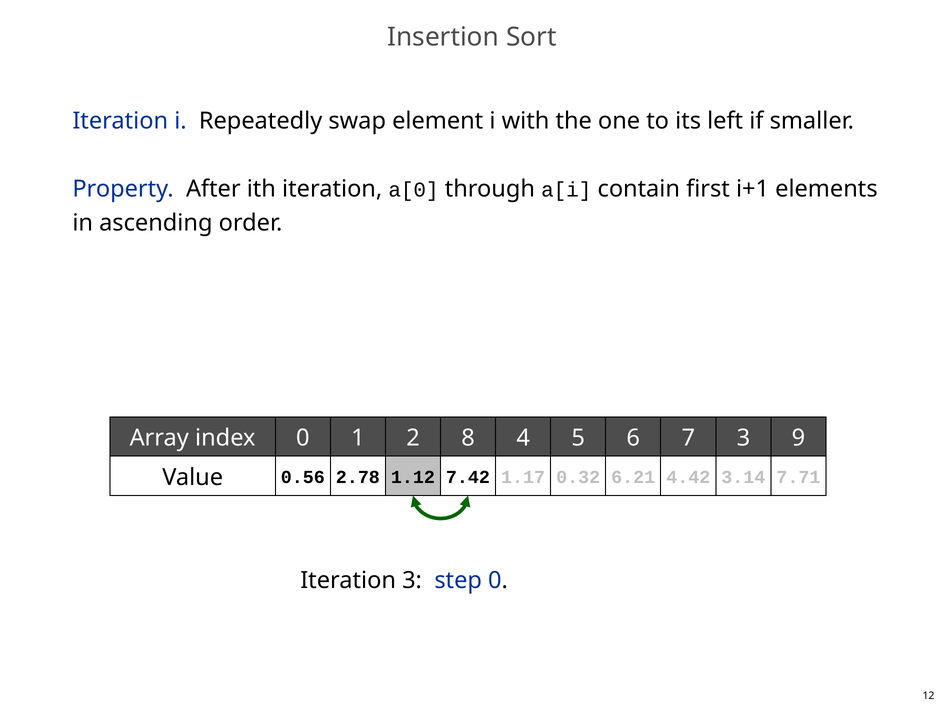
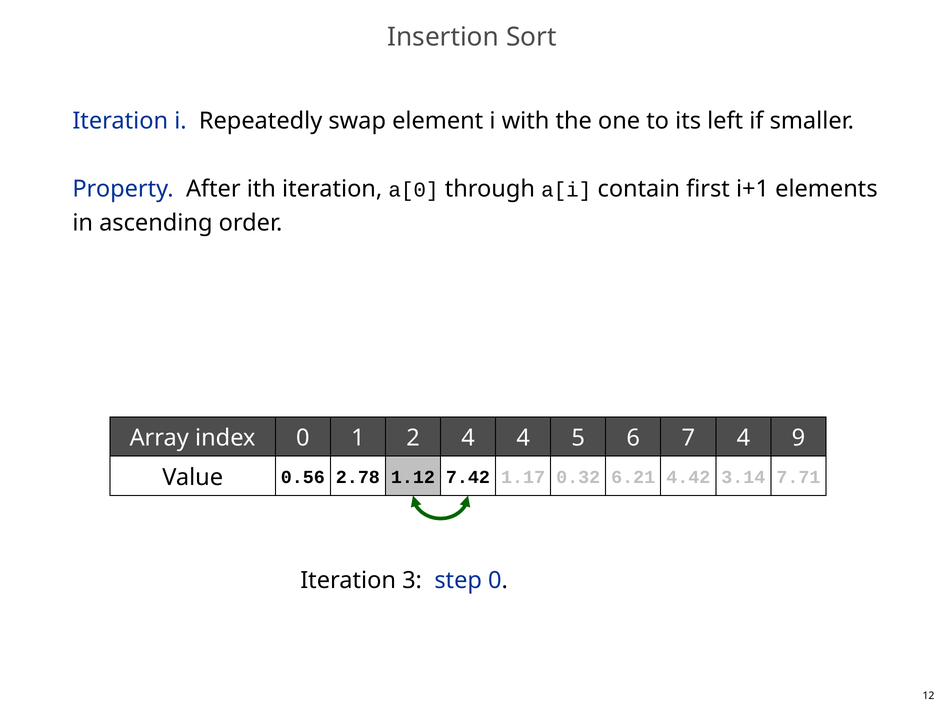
2 8: 8 -> 4 (468, 438)
1 3: 3 -> 4 (743, 438)
